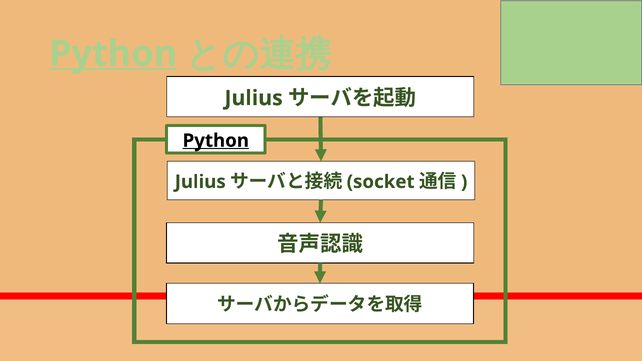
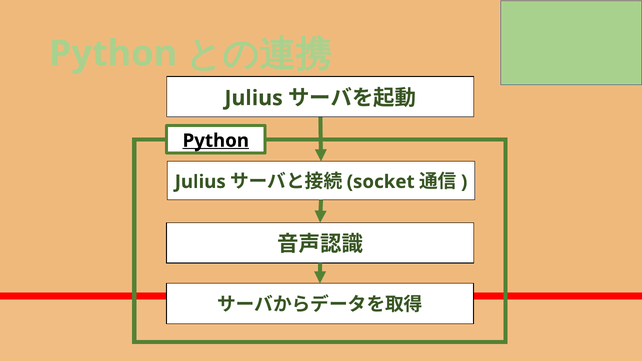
Python underline: present -> none (113, 54)
